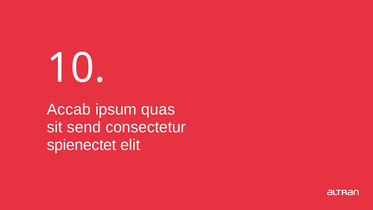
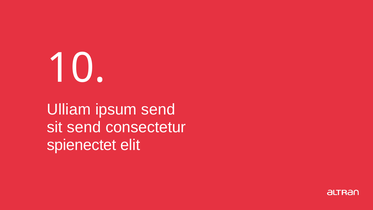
Accab: Accab -> Ulliam (69, 109)
ipsum quas: quas -> send (158, 109)
